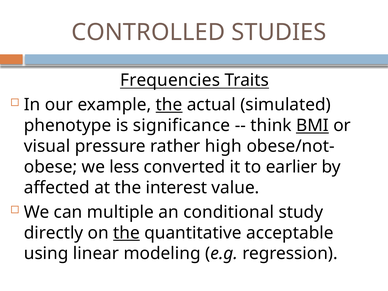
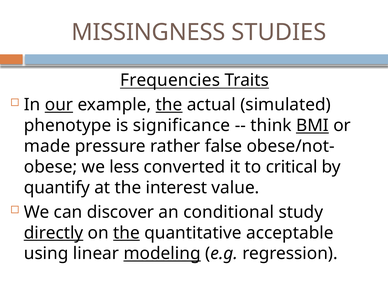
CONTROLLED: CONTROLLED -> MISSINGNESS (148, 32)
our underline: none -> present (59, 105)
visual: visual -> made (47, 146)
high: high -> false (224, 146)
earlier: earlier -> critical (292, 167)
affected: affected -> quantify (57, 188)
multiple: multiple -> discover (120, 212)
directly underline: none -> present (54, 233)
modeling underline: none -> present (162, 254)
